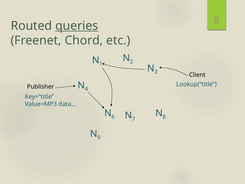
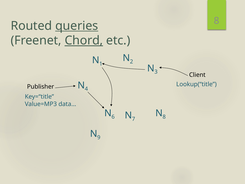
Chord underline: none -> present (84, 40)
